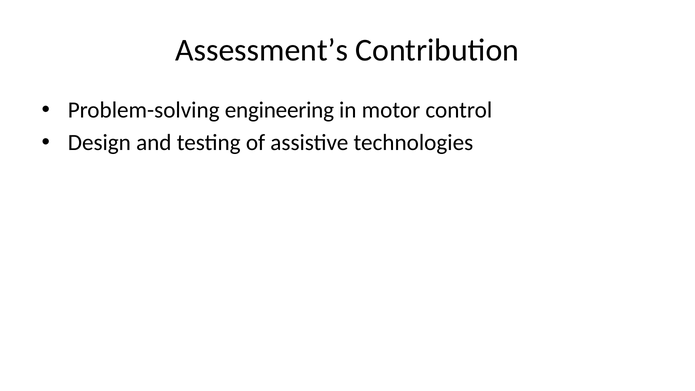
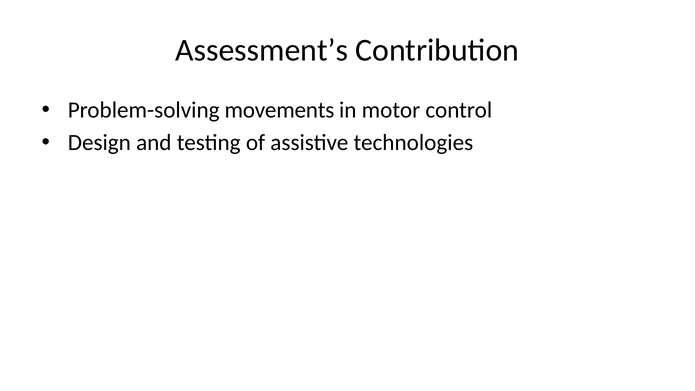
engineering: engineering -> movements (279, 110)
